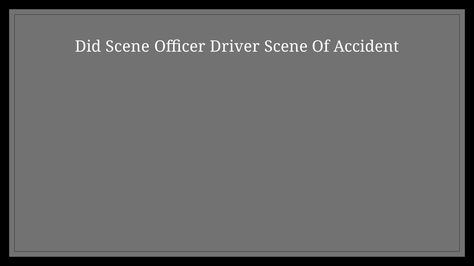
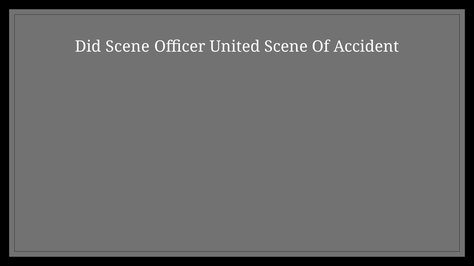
Driver: Driver -> United (235, 47)
